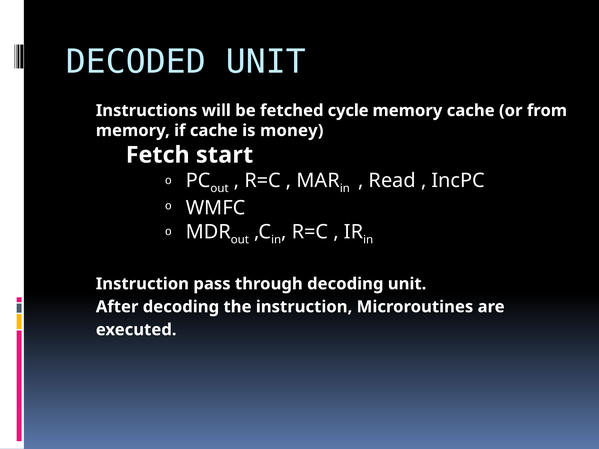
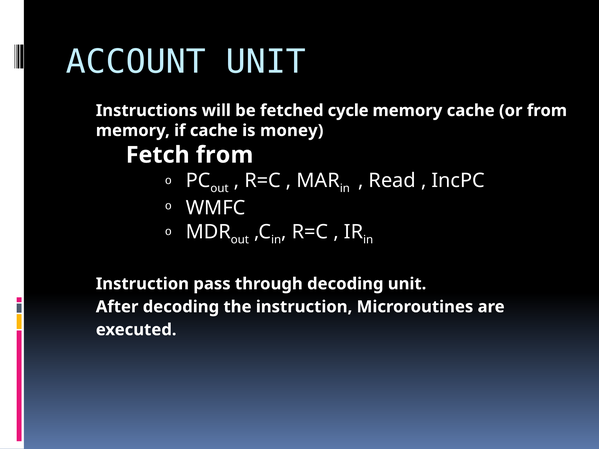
DECODED: DECODED -> ACCOUNT (136, 62)
Fetch start: start -> from (225, 155)
